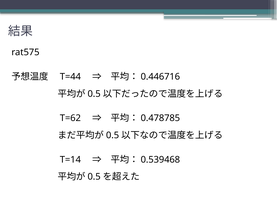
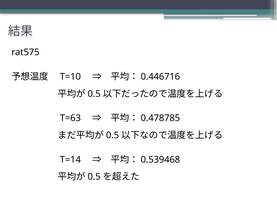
T=44: T=44 -> T=10 (70, 77)
T=62: T=62 -> T=63 (70, 119)
